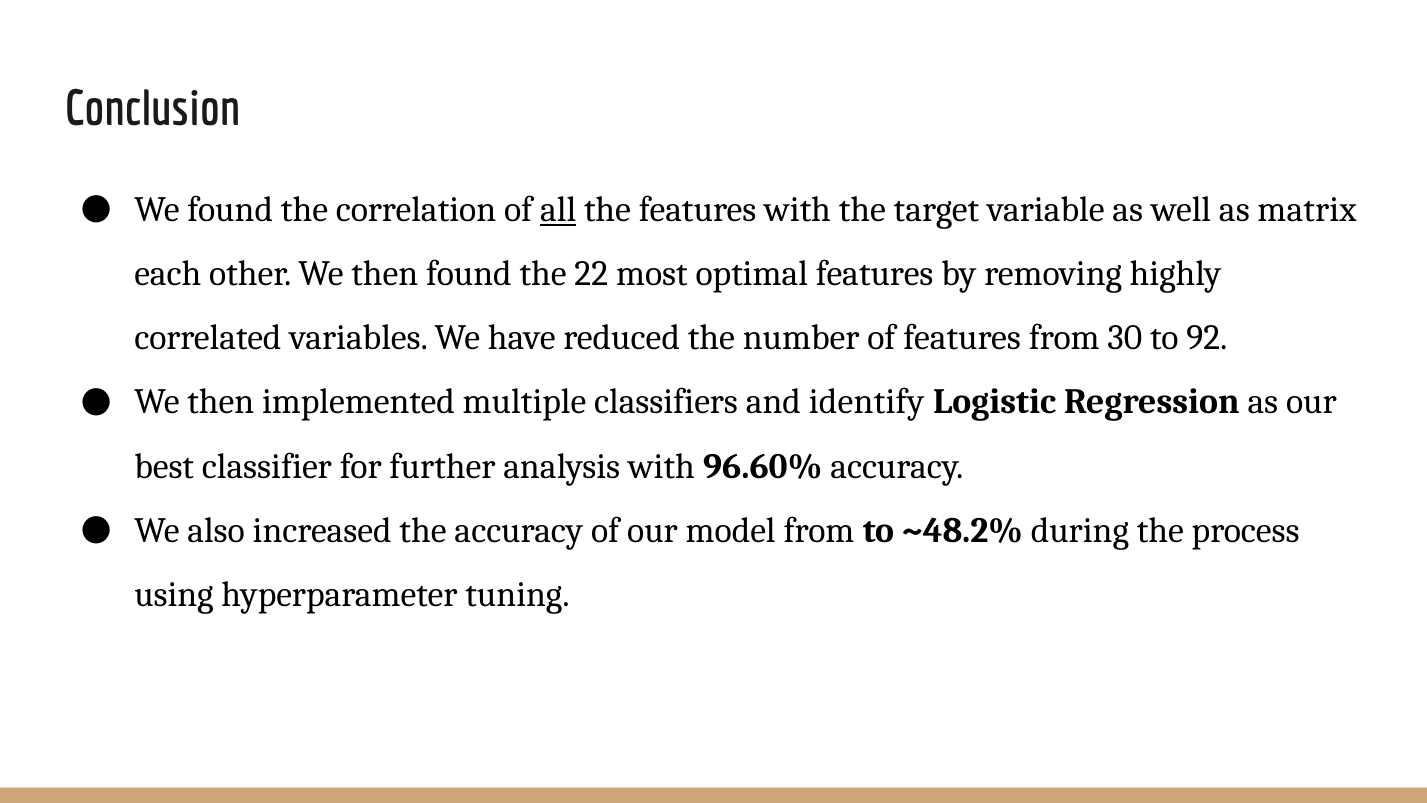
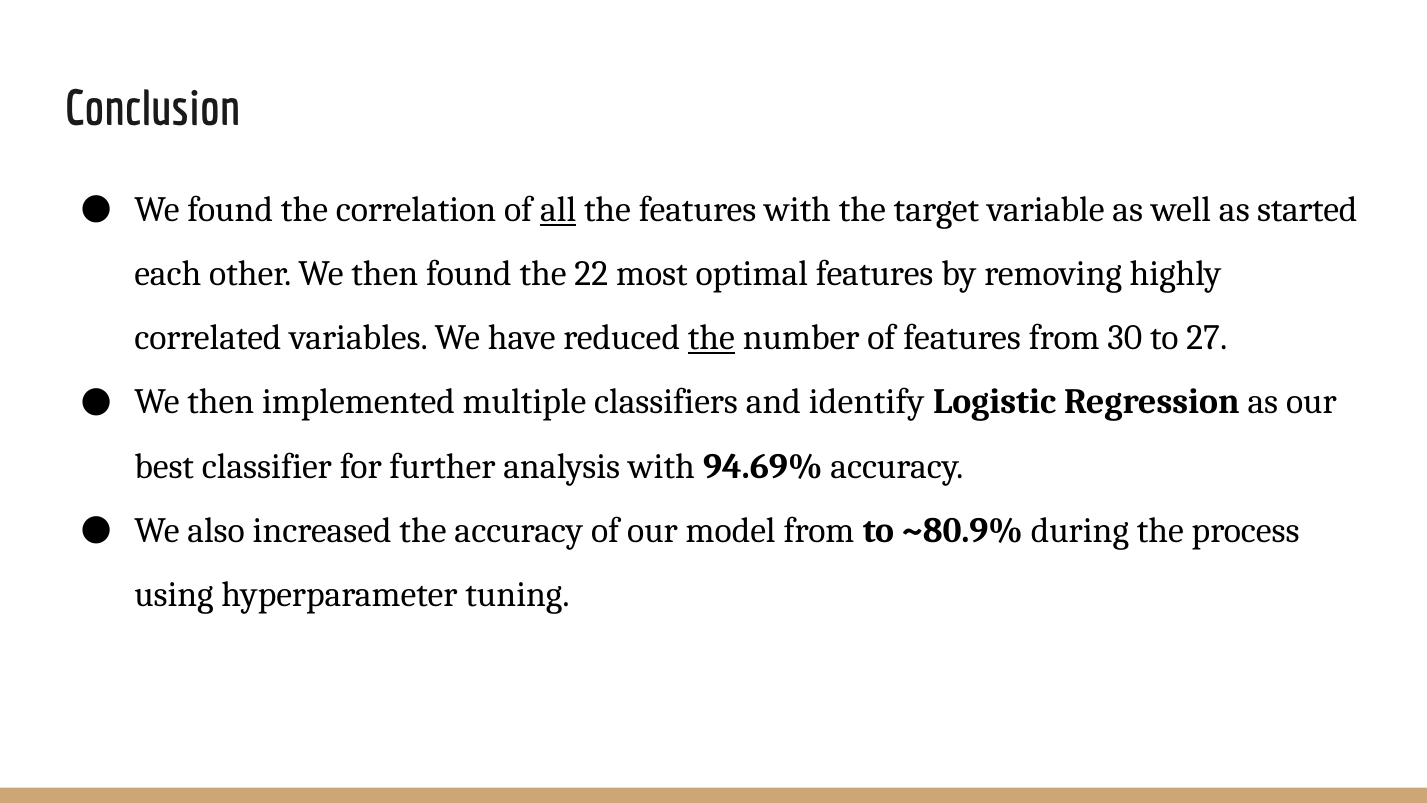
matrix: matrix -> started (1307, 209)
the underline: none -> present (711, 338)
92: 92 -> 27 (1207, 338)
96.60%: 96.60% -> 94.69% (763, 466)
~48.2%: ~48.2% -> ~80.9% (963, 530)
